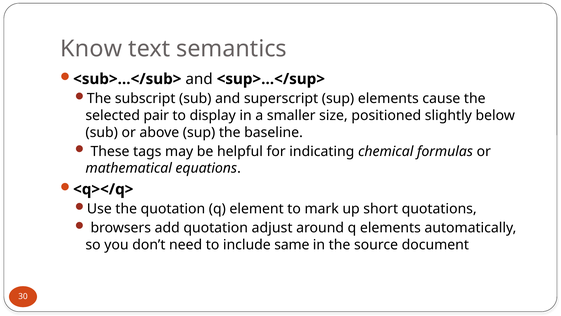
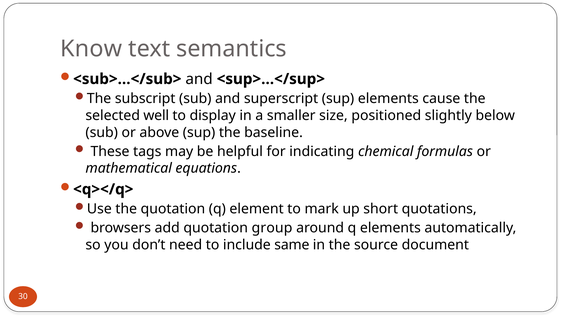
pair: pair -> well (156, 115)
adjust: adjust -> group (272, 228)
